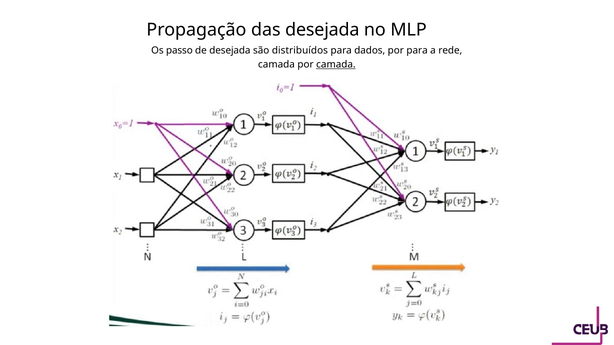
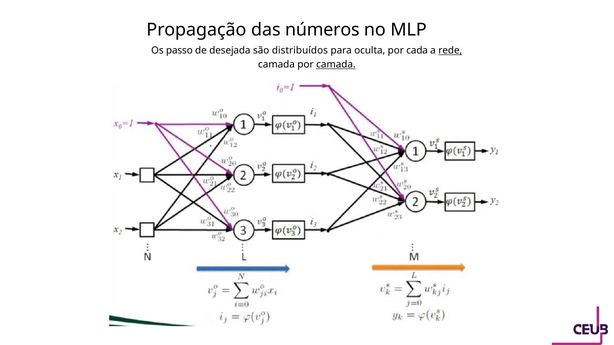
das desejada: desejada -> números (322, 30)
dados: dados -> oculta (370, 51)
por para: para -> cada (417, 51)
rede underline: none -> present (450, 51)
